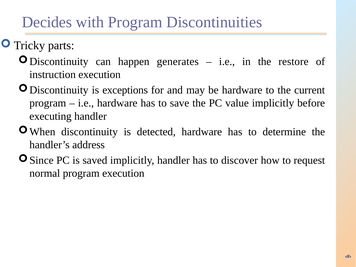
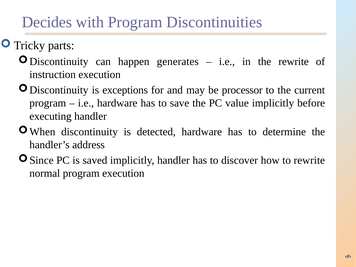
the restore: restore -> rewrite (294, 62)
be hardware: hardware -> processor (242, 90)
to request: request -> rewrite (309, 160)
